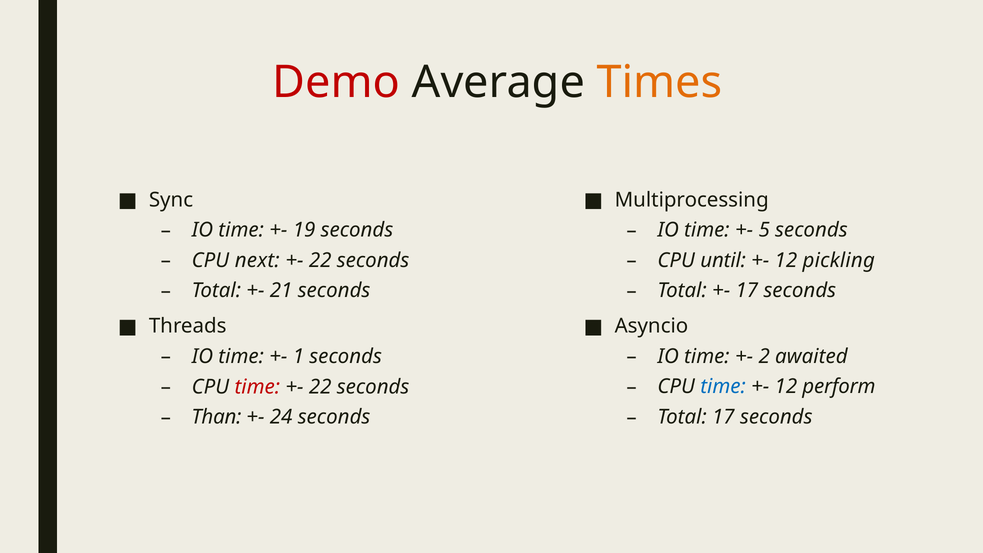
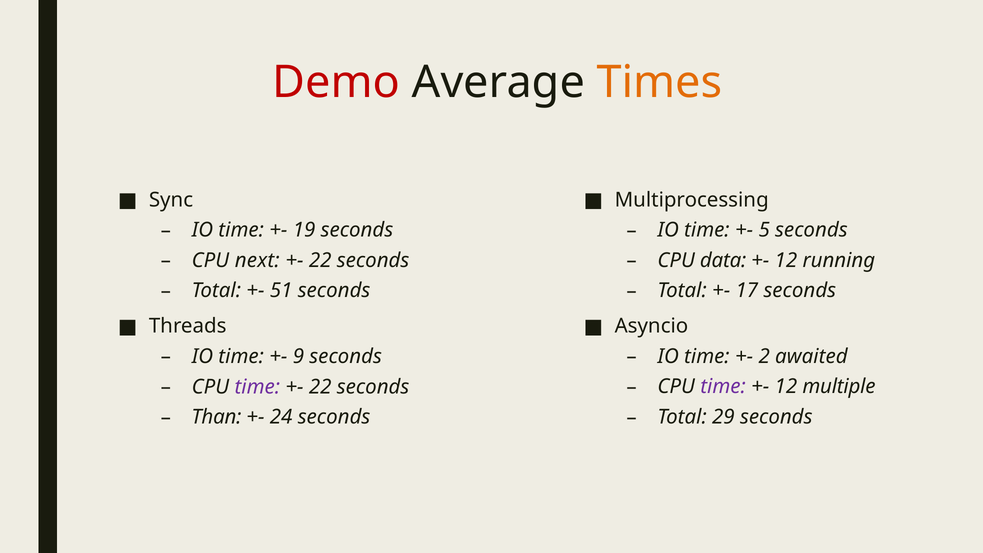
until: until -> data (723, 260)
pickling: pickling -> running (839, 260)
21: 21 -> 51 (281, 291)
1: 1 -> 9 (298, 356)
time colour: red -> purple (257, 387)
time colour: blue -> purple (723, 387)
perform: perform -> multiple (839, 387)
Total 17: 17 -> 29 (723, 417)
